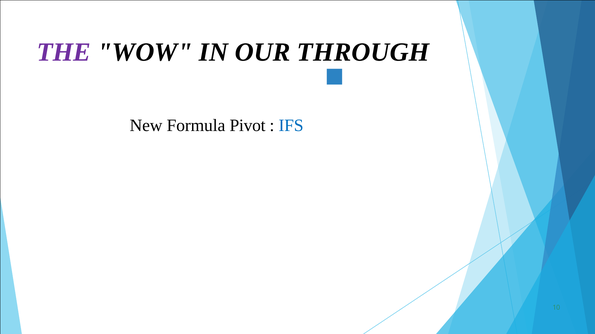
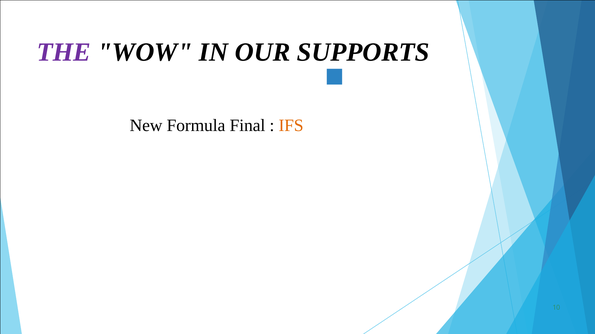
THROUGH: THROUGH -> SUPPORTS (363, 52)
Pivot: Pivot -> Final (247, 126)
IFS colour: blue -> orange (291, 126)
